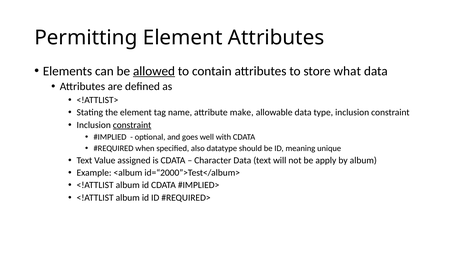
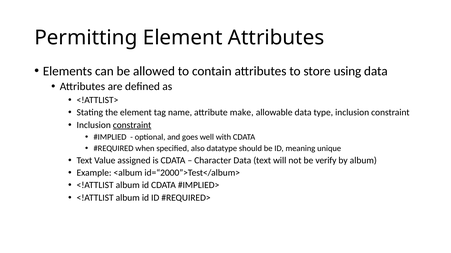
allowed underline: present -> none (154, 71)
what: what -> using (347, 71)
apply: apply -> verify (326, 161)
